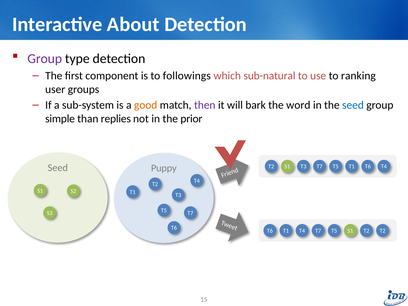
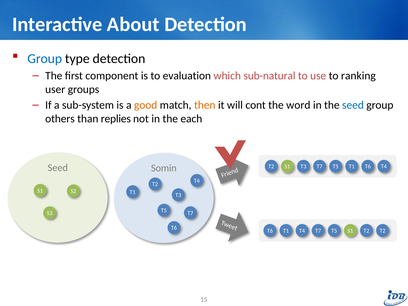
Group colour: purple -> blue (45, 59)
followings: followings -> evaluation (187, 76)
then colour: purple -> orange (205, 105)
bark: bark -> cont (256, 105)
simple: simple -> others (60, 119)
prior: prior -> each (191, 119)
Puppy: Puppy -> Somin (164, 168)
